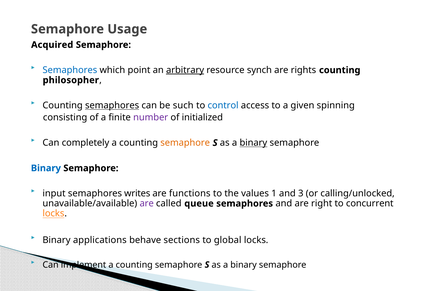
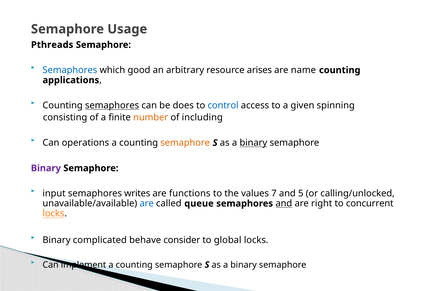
Acquired: Acquired -> Pthreads (52, 45)
point: point -> good (139, 70)
arbitrary underline: present -> none (185, 70)
synch: synch -> arises (259, 70)
rights: rights -> name (303, 70)
philosopher: philosopher -> applications (71, 80)
such: such -> does (183, 105)
number colour: purple -> orange (151, 117)
initialized: initialized -> including (202, 117)
completely: completely -> operations (85, 143)
Binary colour: blue -> purple (46, 168)
1: 1 -> 7 (274, 193)
3: 3 -> 5 (301, 193)
are colour: purple -> blue (147, 203)
and underline: none -> present (284, 203)
applications: applications -> complicated (100, 240)
sections: sections -> consider (182, 240)
